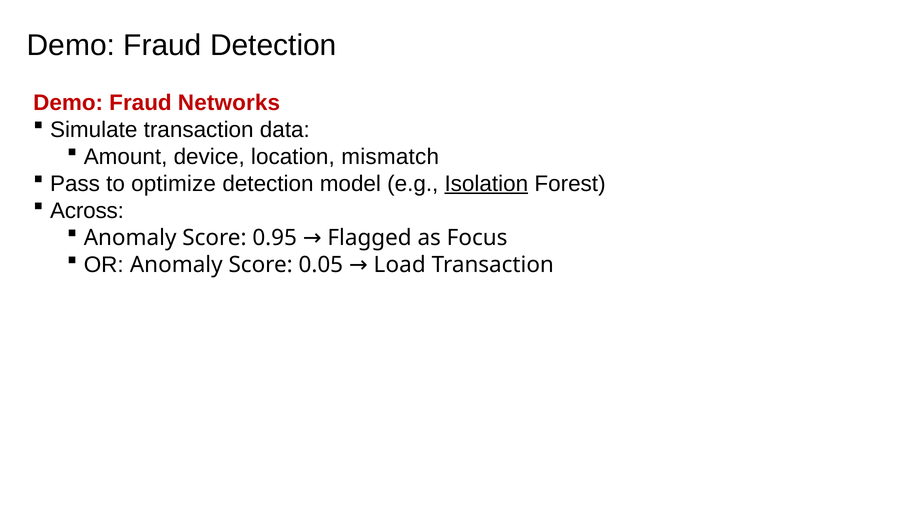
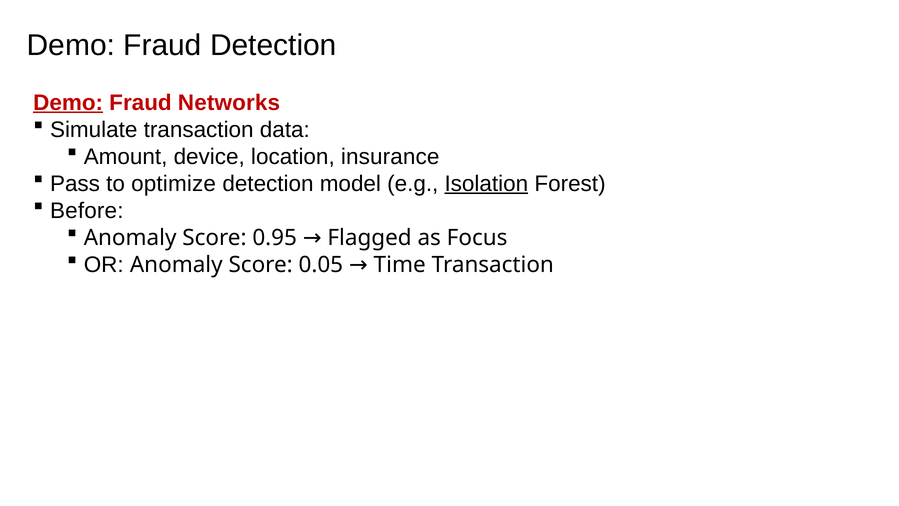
Demo underline: none -> present (68, 103)
mismatch: mismatch -> insurance (390, 157)
Across: Across -> Before (87, 211)
Load: Load -> Time (400, 264)
